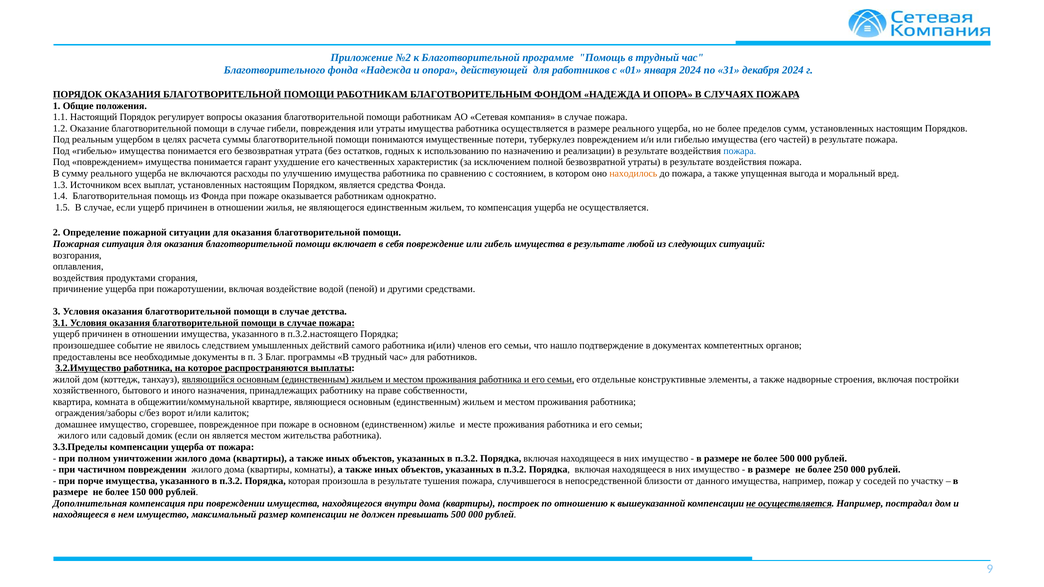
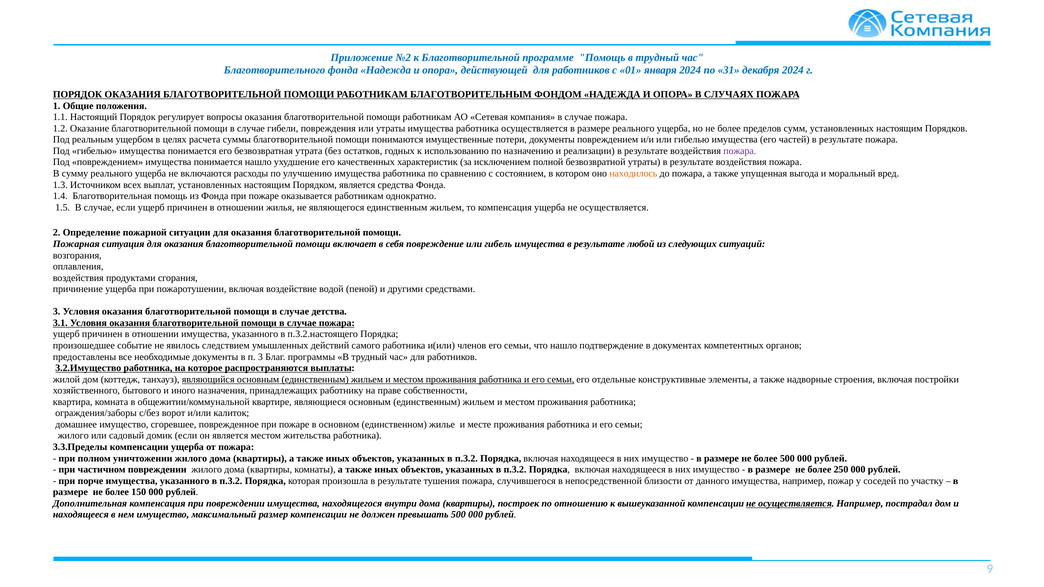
потери туберкулез: туберкулез -> документы (552, 140)
пожара colour: blue -> purple (740, 151)
понимается гарант: гарант -> нашло (258, 162)
